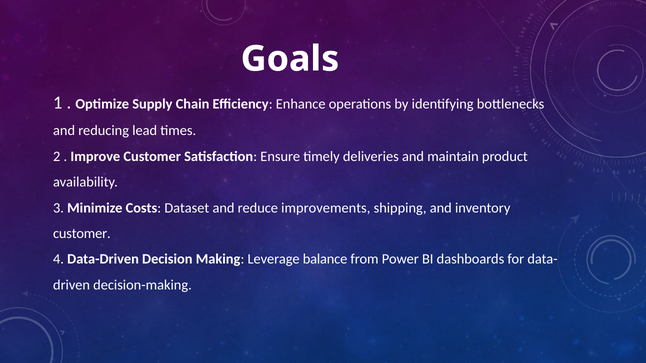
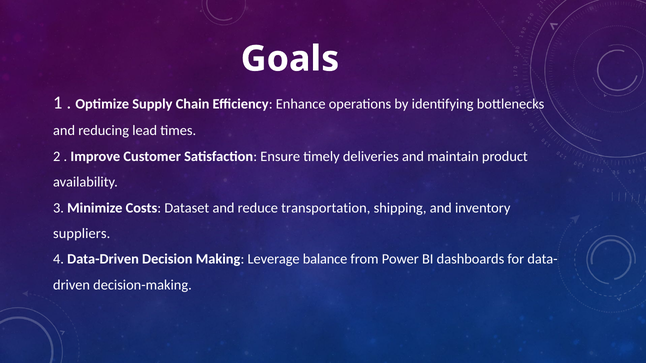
improvements: improvements -> transportation (326, 208)
customer: customer -> suppliers (82, 234)
